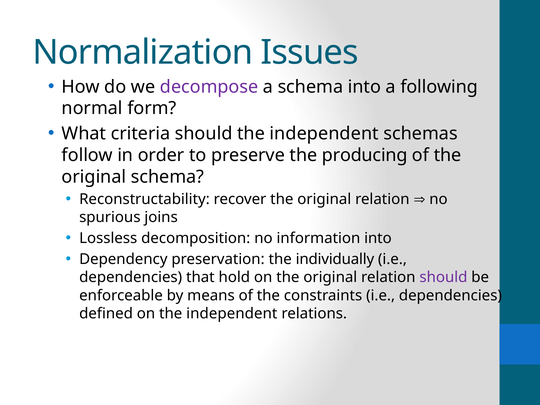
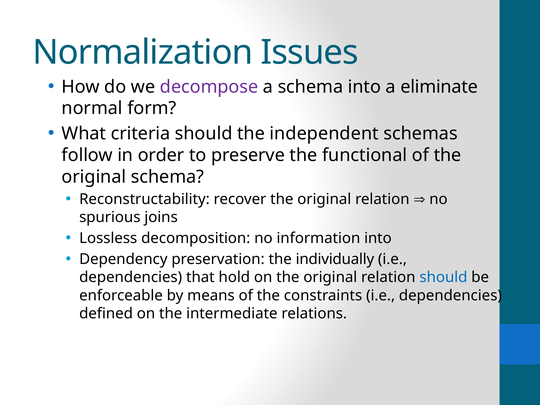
following: following -> eliminate (439, 87)
producing: producing -> functional (365, 155)
should colour: purple -> blue (443, 277)
on the independent: independent -> intermediate (232, 313)
